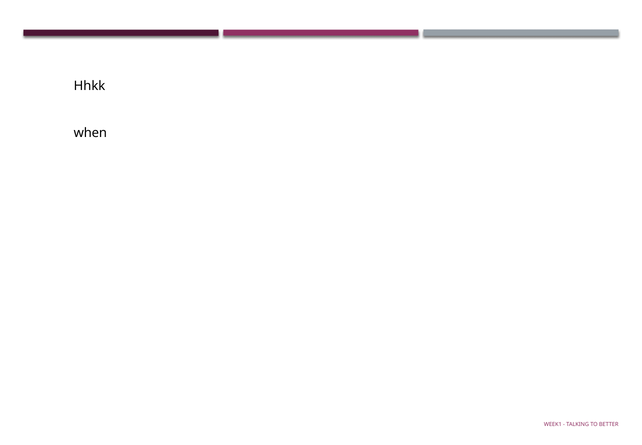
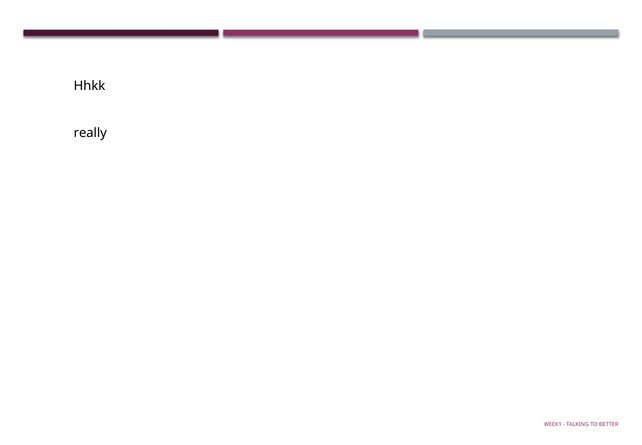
when: when -> really (90, 133)
